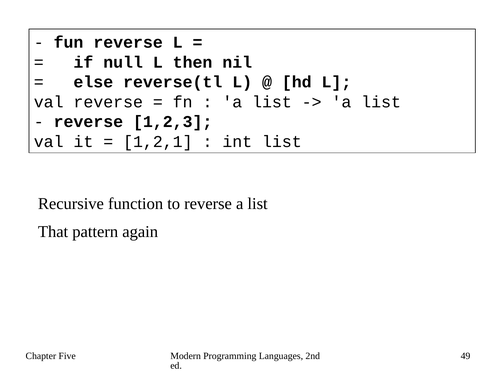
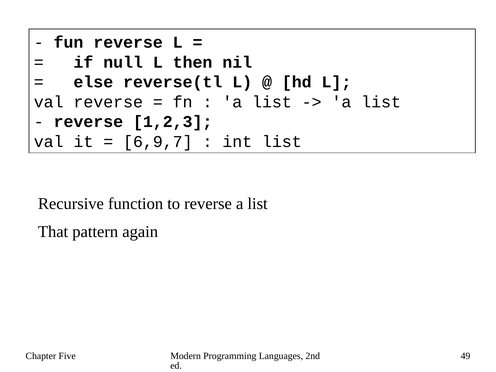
1,2,1: 1,2,1 -> 6,9,7 (158, 142)
